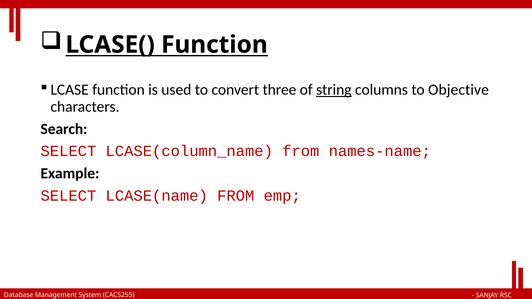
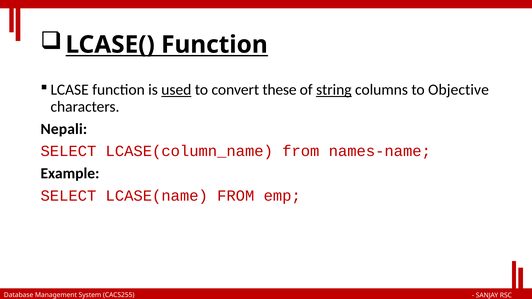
used underline: none -> present (176, 90)
three: three -> these (280, 90)
Search: Search -> Nepali (64, 129)
